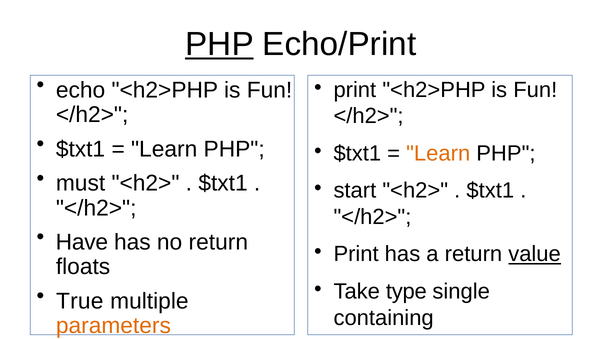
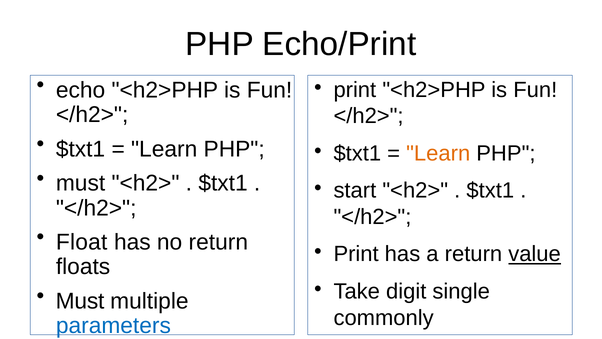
PHP underline: present -> none (219, 44)
Have: Have -> Float (82, 242)
type: type -> digit (406, 291)
True: True -> Must (80, 301)
containing: containing -> commonly (384, 317)
parameters colour: orange -> blue (113, 325)
